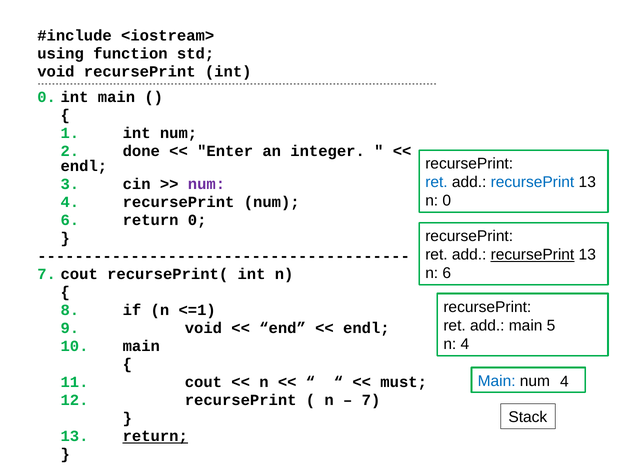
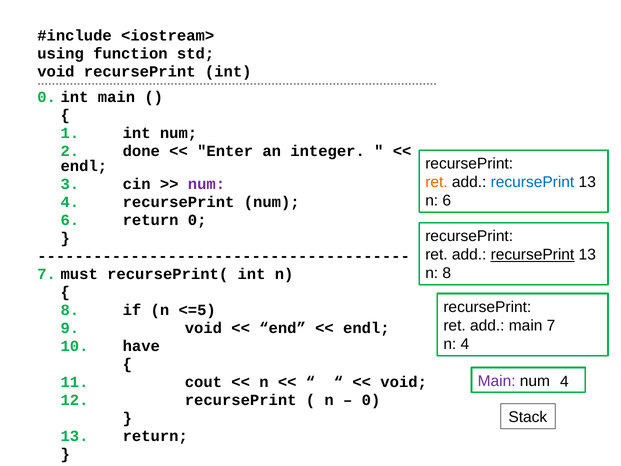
ret colour: blue -> orange (436, 182)
n 0: 0 -> 6 (447, 201)
n 6: 6 -> 8 (447, 273)
7 cout: cout -> must (79, 274)
<=1: <=1 -> <=5 (197, 310)
main 5: 5 -> 7 (551, 326)
10 main: main -> have (141, 346)
Main colour: blue -> purple (497, 381)
must: must -> void (404, 382)
7: 7 -> 0 (371, 400)
return underline: present -> none (155, 436)
